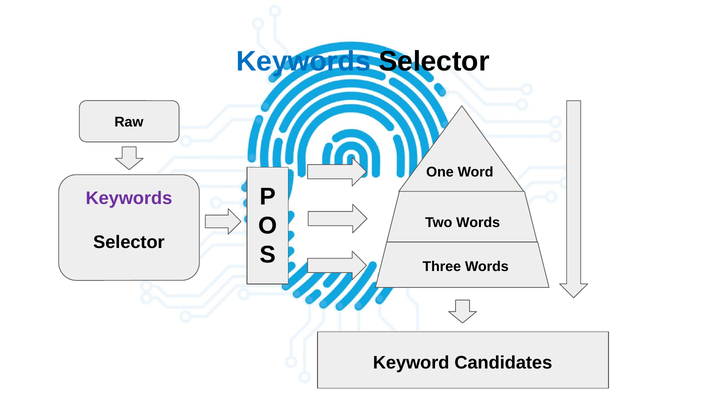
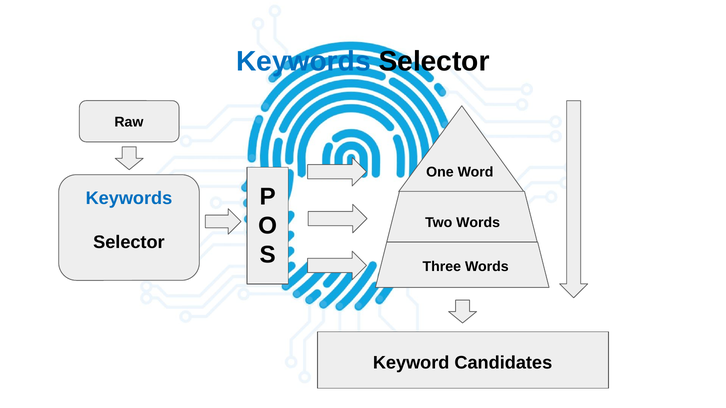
Keywords colour: purple -> blue (129, 199)
